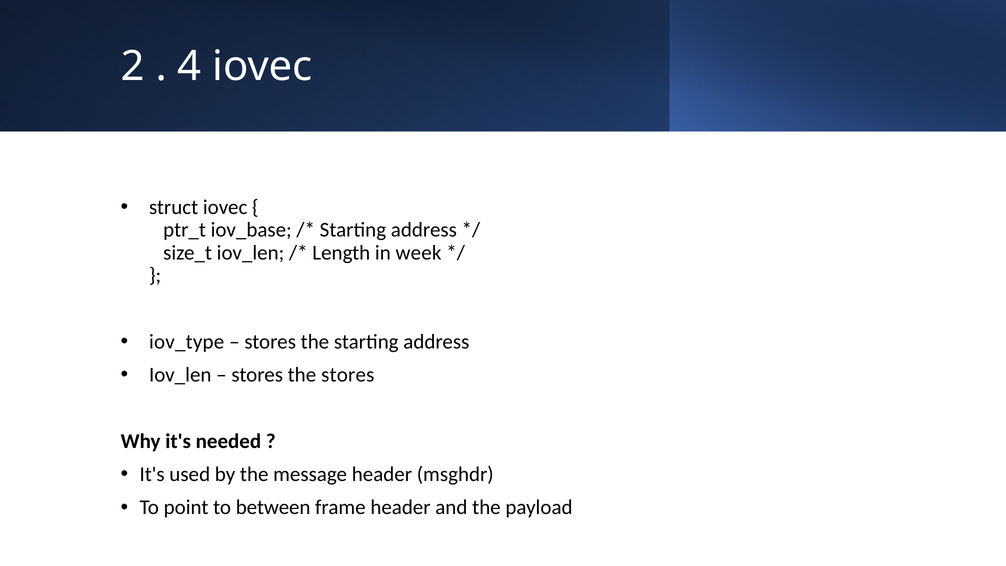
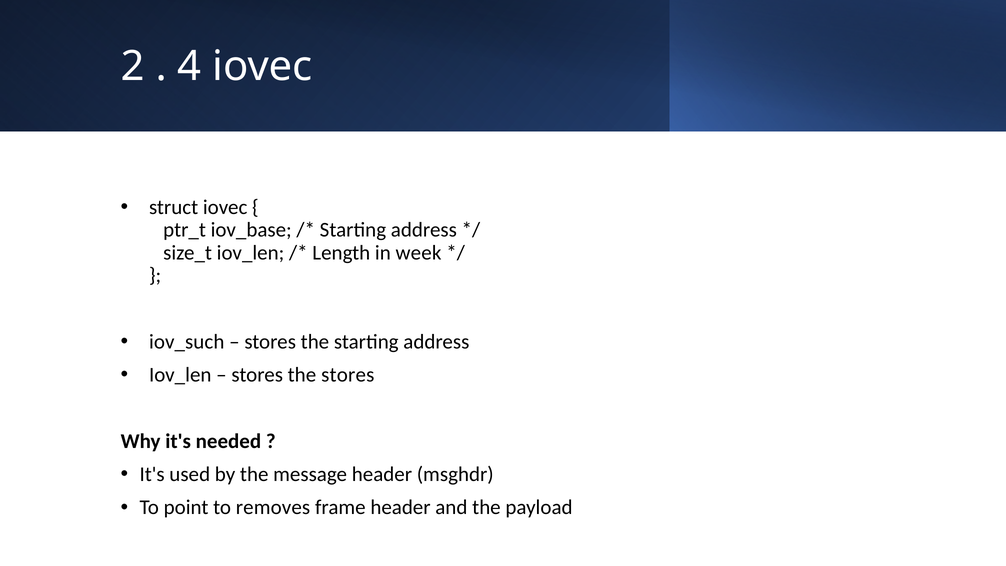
iov_type: iov_type -> iov_such (187, 342)
between: between -> removes (273, 507)
